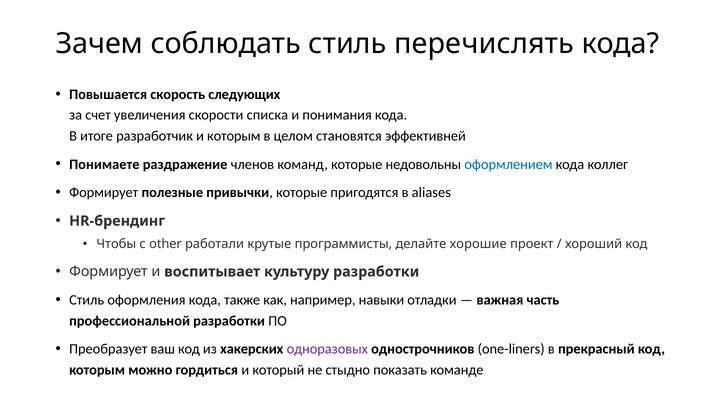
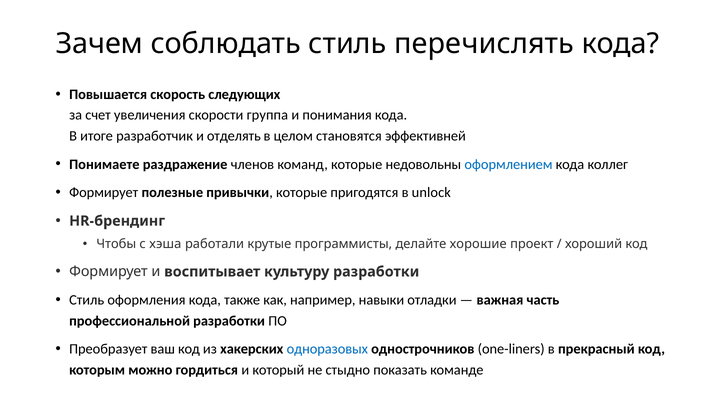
списка: списка -> группа (267, 115)
и которым: которым -> отделять (234, 136)
aliases: aliases -> unlock (431, 192)
other: other -> хэша (165, 244)
одноразовых colour: purple -> blue (327, 349)
